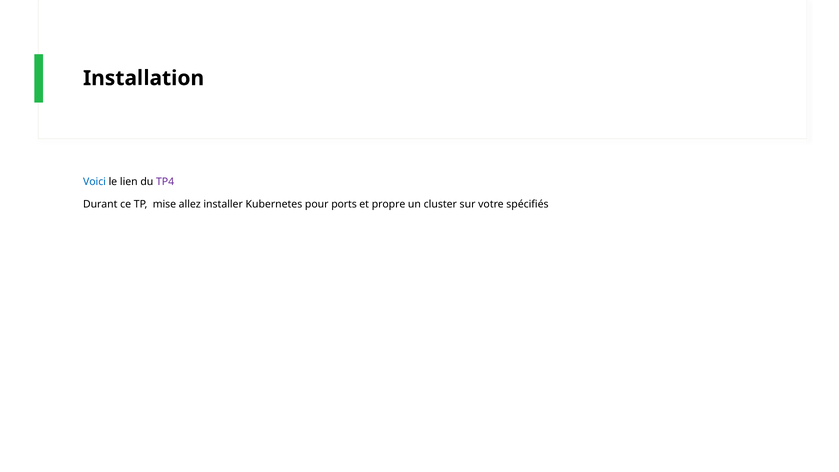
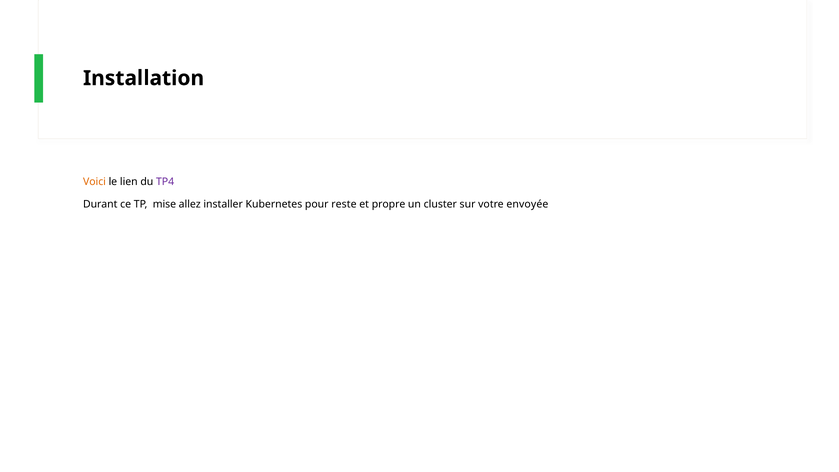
Voici colour: blue -> orange (95, 182)
ports: ports -> reste (344, 204)
spécifiés: spécifiés -> envoyée (527, 204)
